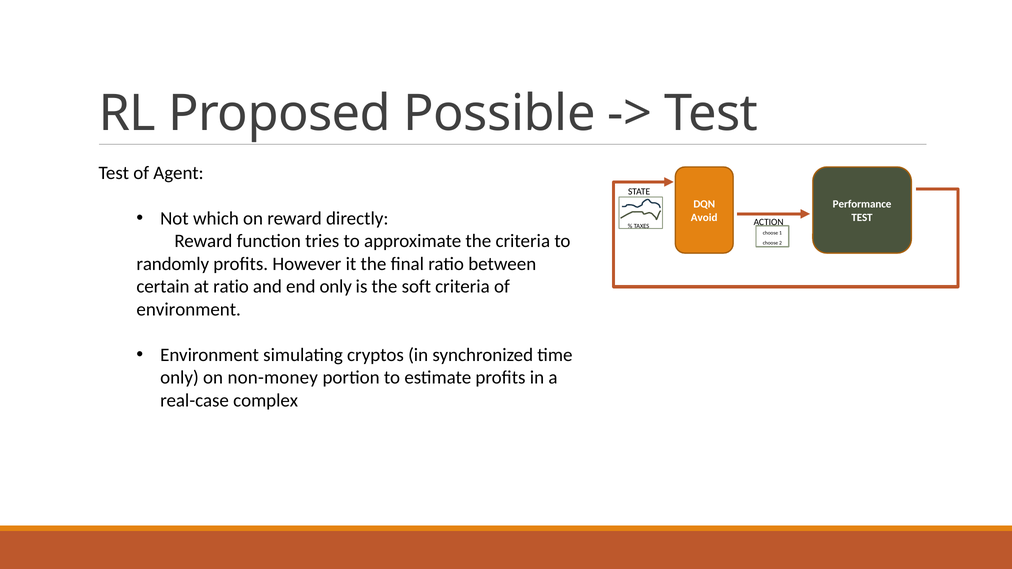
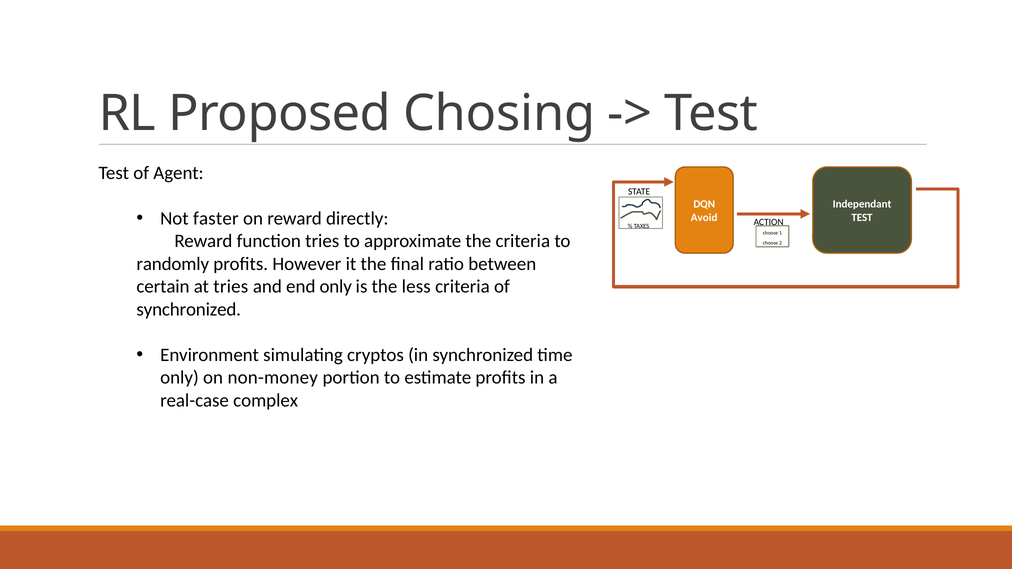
Possible: Possible -> Chosing (499, 113)
Performance: Performance -> Independant (862, 204)
which: which -> faster (216, 218)
at ratio: ratio -> tries (231, 287)
soft: soft -> less (416, 287)
environment: environment -> synchronized (189, 310)
